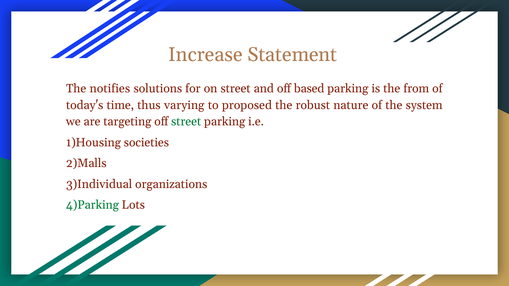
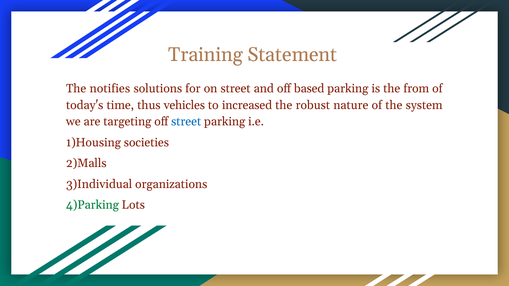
Increase: Increase -> Training (205, 55)
varying: varying -> vehicles (184, 105)
proposed: proposed -> increased (247, 105)
street colour: green -> blue (186, 122)
